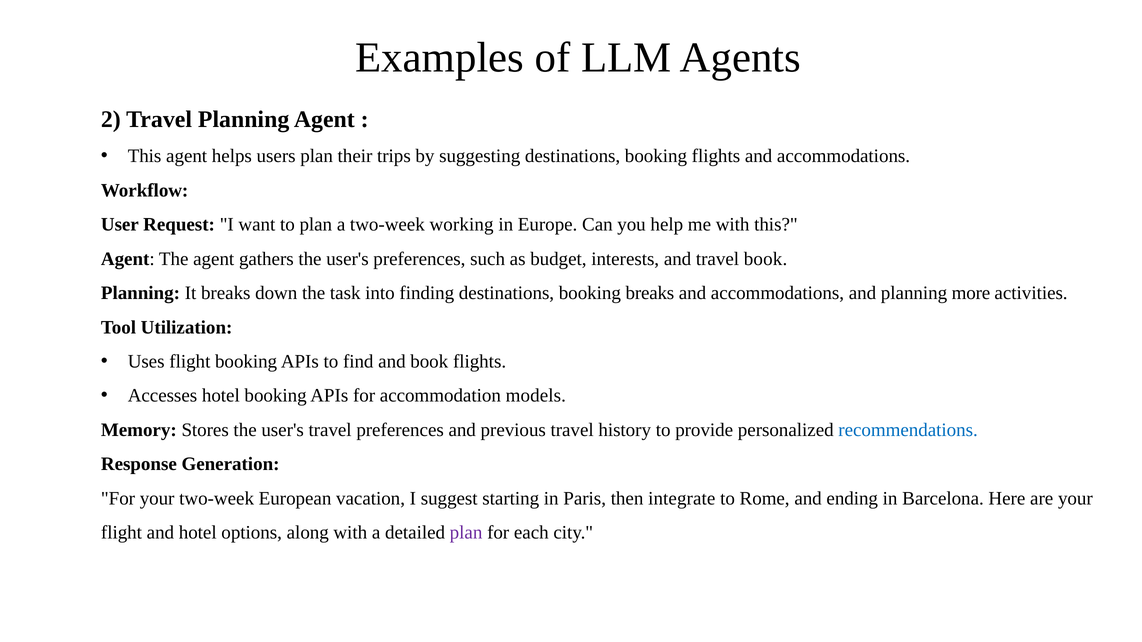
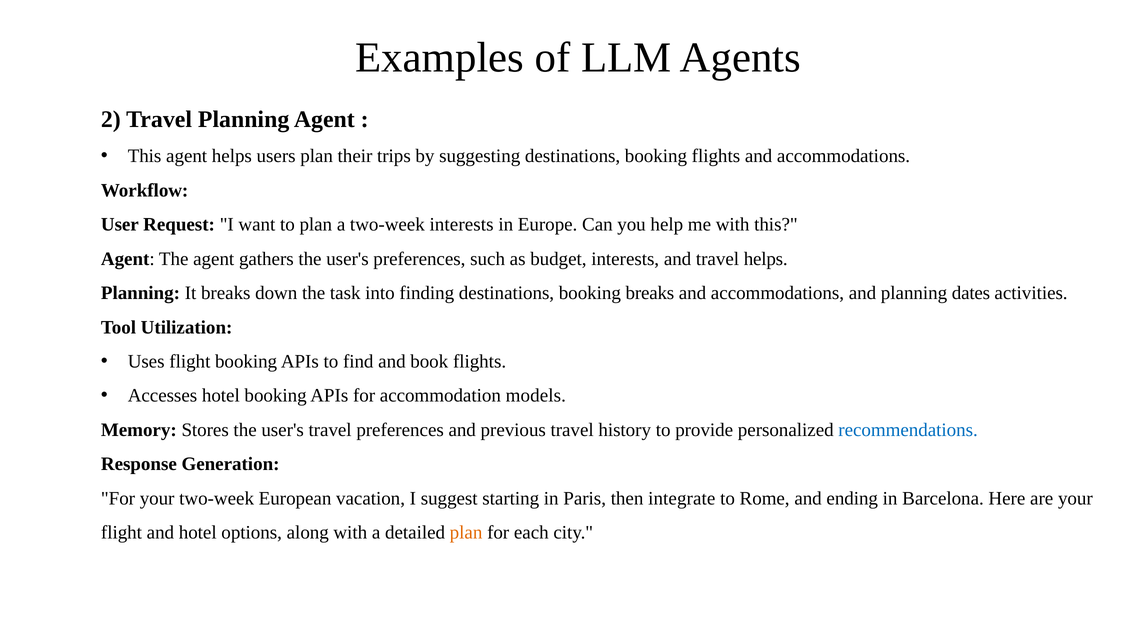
two-week working: working -> interests (462, 225)
travel book: book -> helps (766, 259)
more: more -> dates (971, 293)
plan colour: purple -> orange (466, 533)
